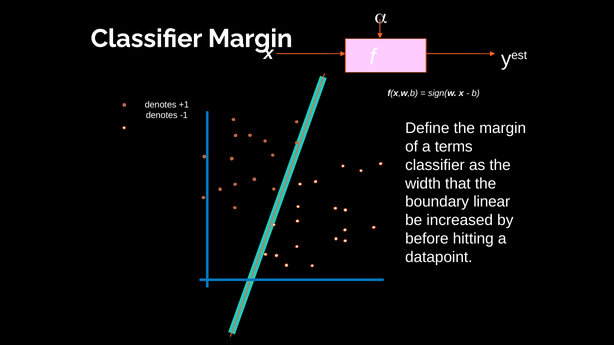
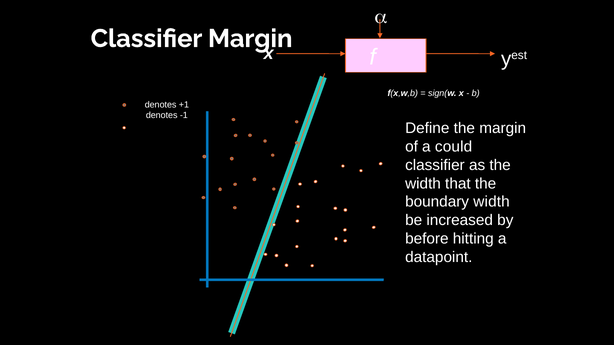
terms: terms -> could (454, 147)
boundary linear: linear -> width (492, 202)
